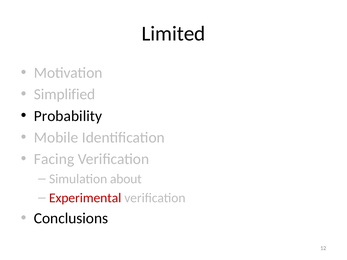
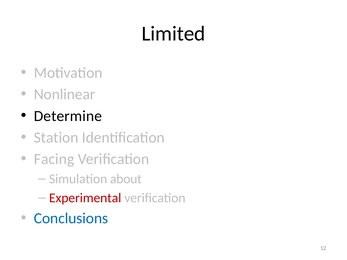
Simplified: Simplified -> Nonlinear (65, 94)
Probability: Probability -> Determine (68, 116)
Mobile: Mobile -> Station (56, 138)
Conclusions colour: black -> blue (71, 219)
